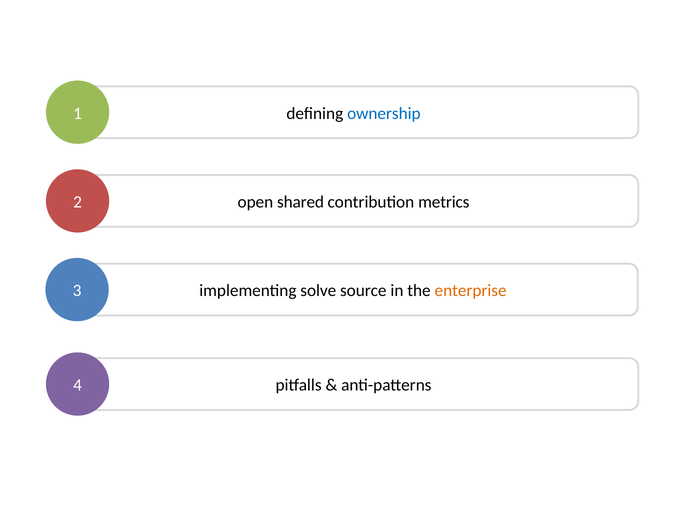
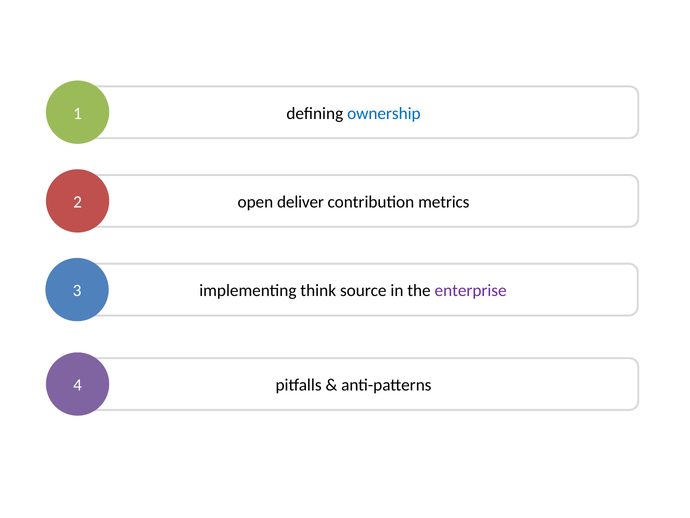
shared: shared -> deliver (301, 202)
solve: solve -> think (318, 291)
enterprise colour: orange -> purple (471, 291)
